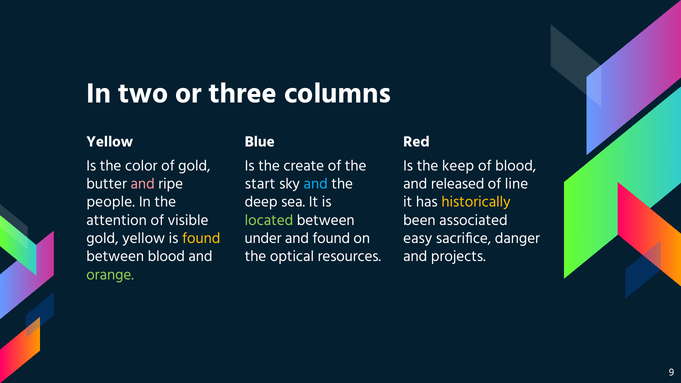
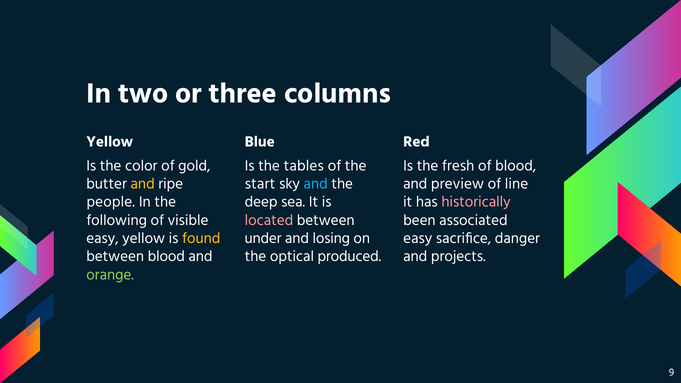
create: create -> tables (304, 166)
keep: keep -> fresh (458, 166)
and colour: pink -> yellow (143, 184)
released: released -> preview (458, 184)
historically colour: yellow -> pink (476, 202)
attention: attention -> following (117, 220)
located colour: light green -> pink (269, 220)
gold: gold -> easy (102, 238)
and found: found -> losing (331, 238)
resources: resources -> produced (349, 256)
